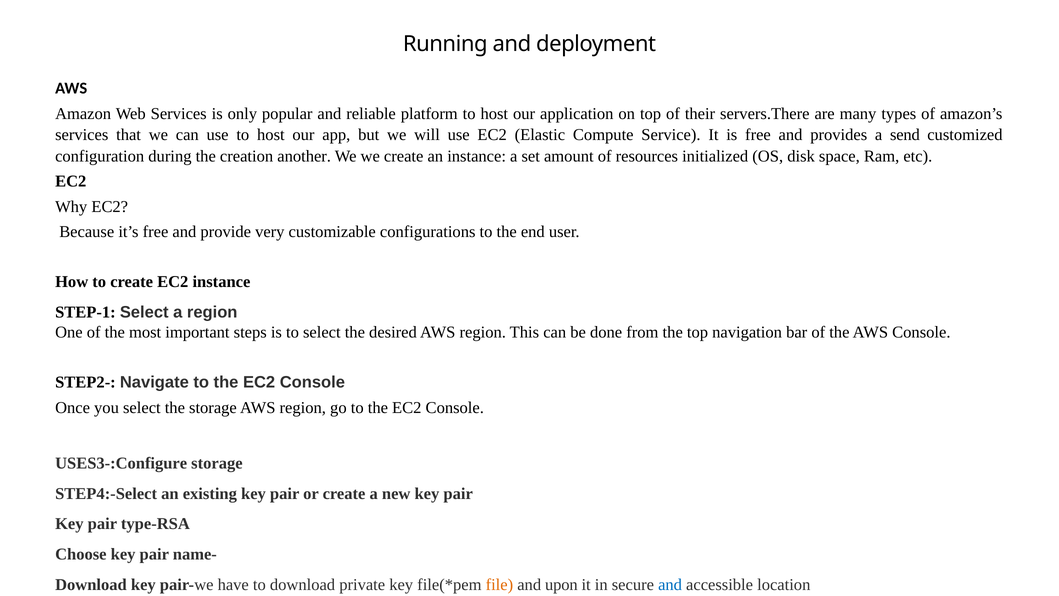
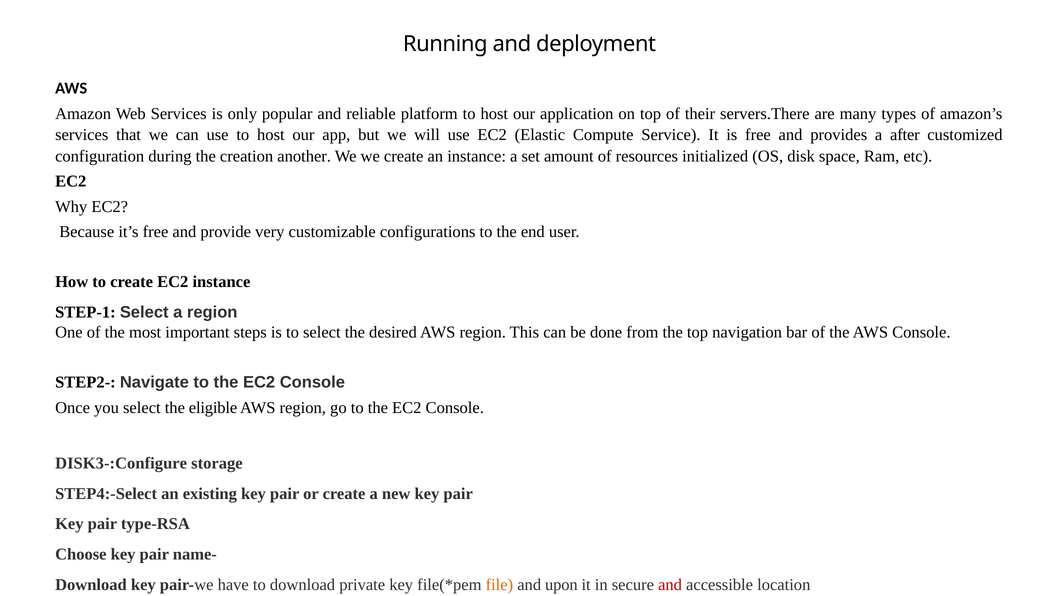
send: send -> after (905, 135)
the storage: storage -> eligible (213, 407)
USES3-:Configure: USES3-:Configure -> DISK3-:Configure (121, 463)
and colour: blue -> red (670, 584)
